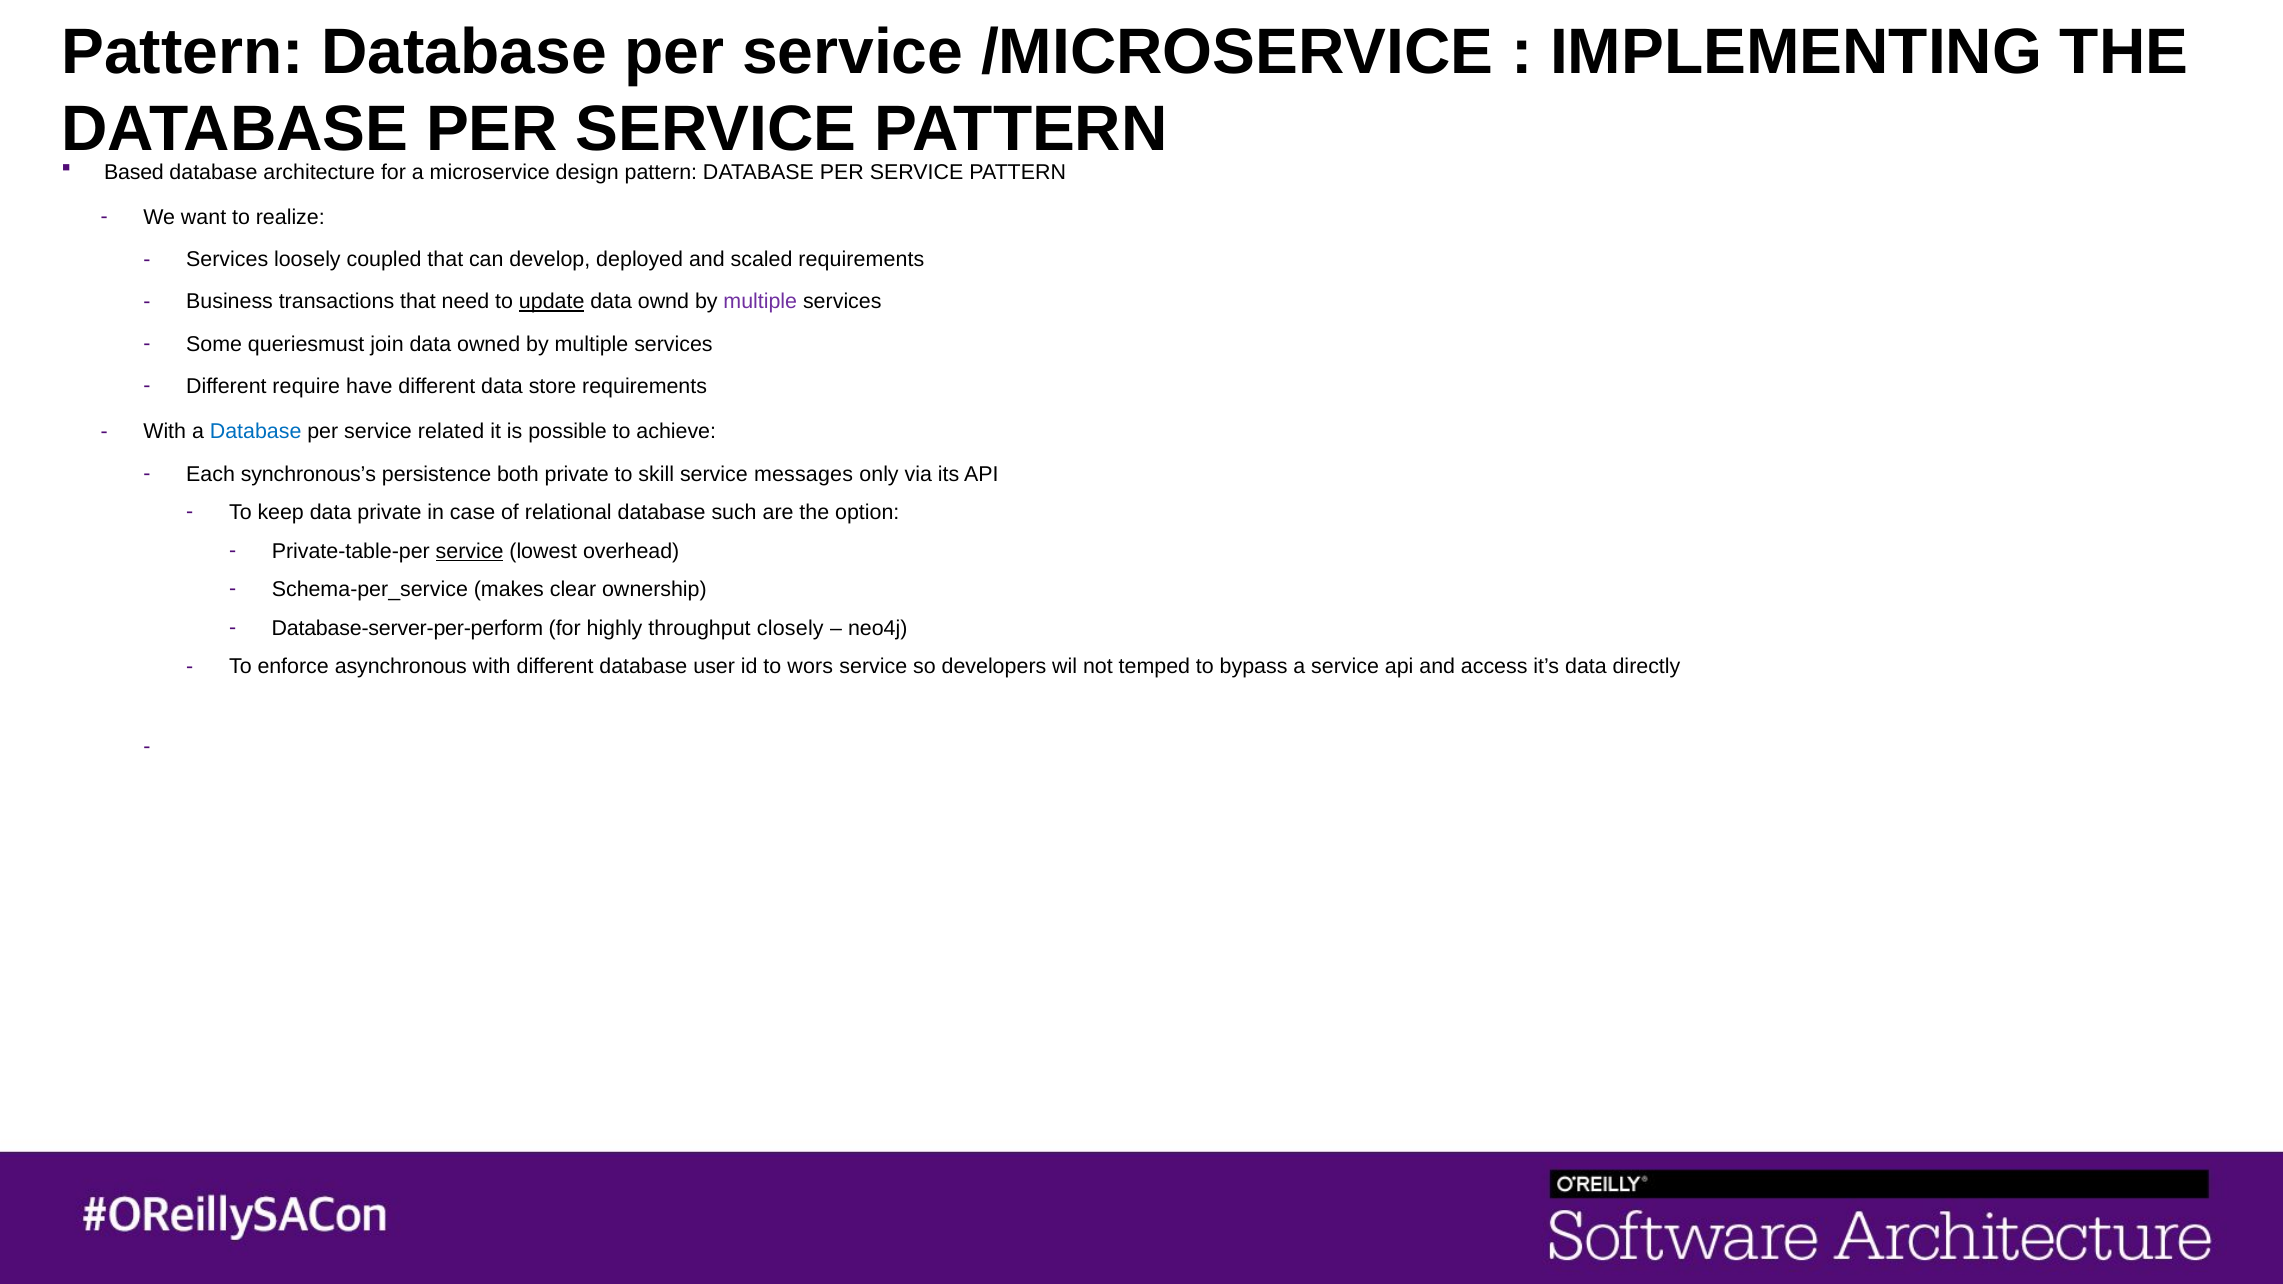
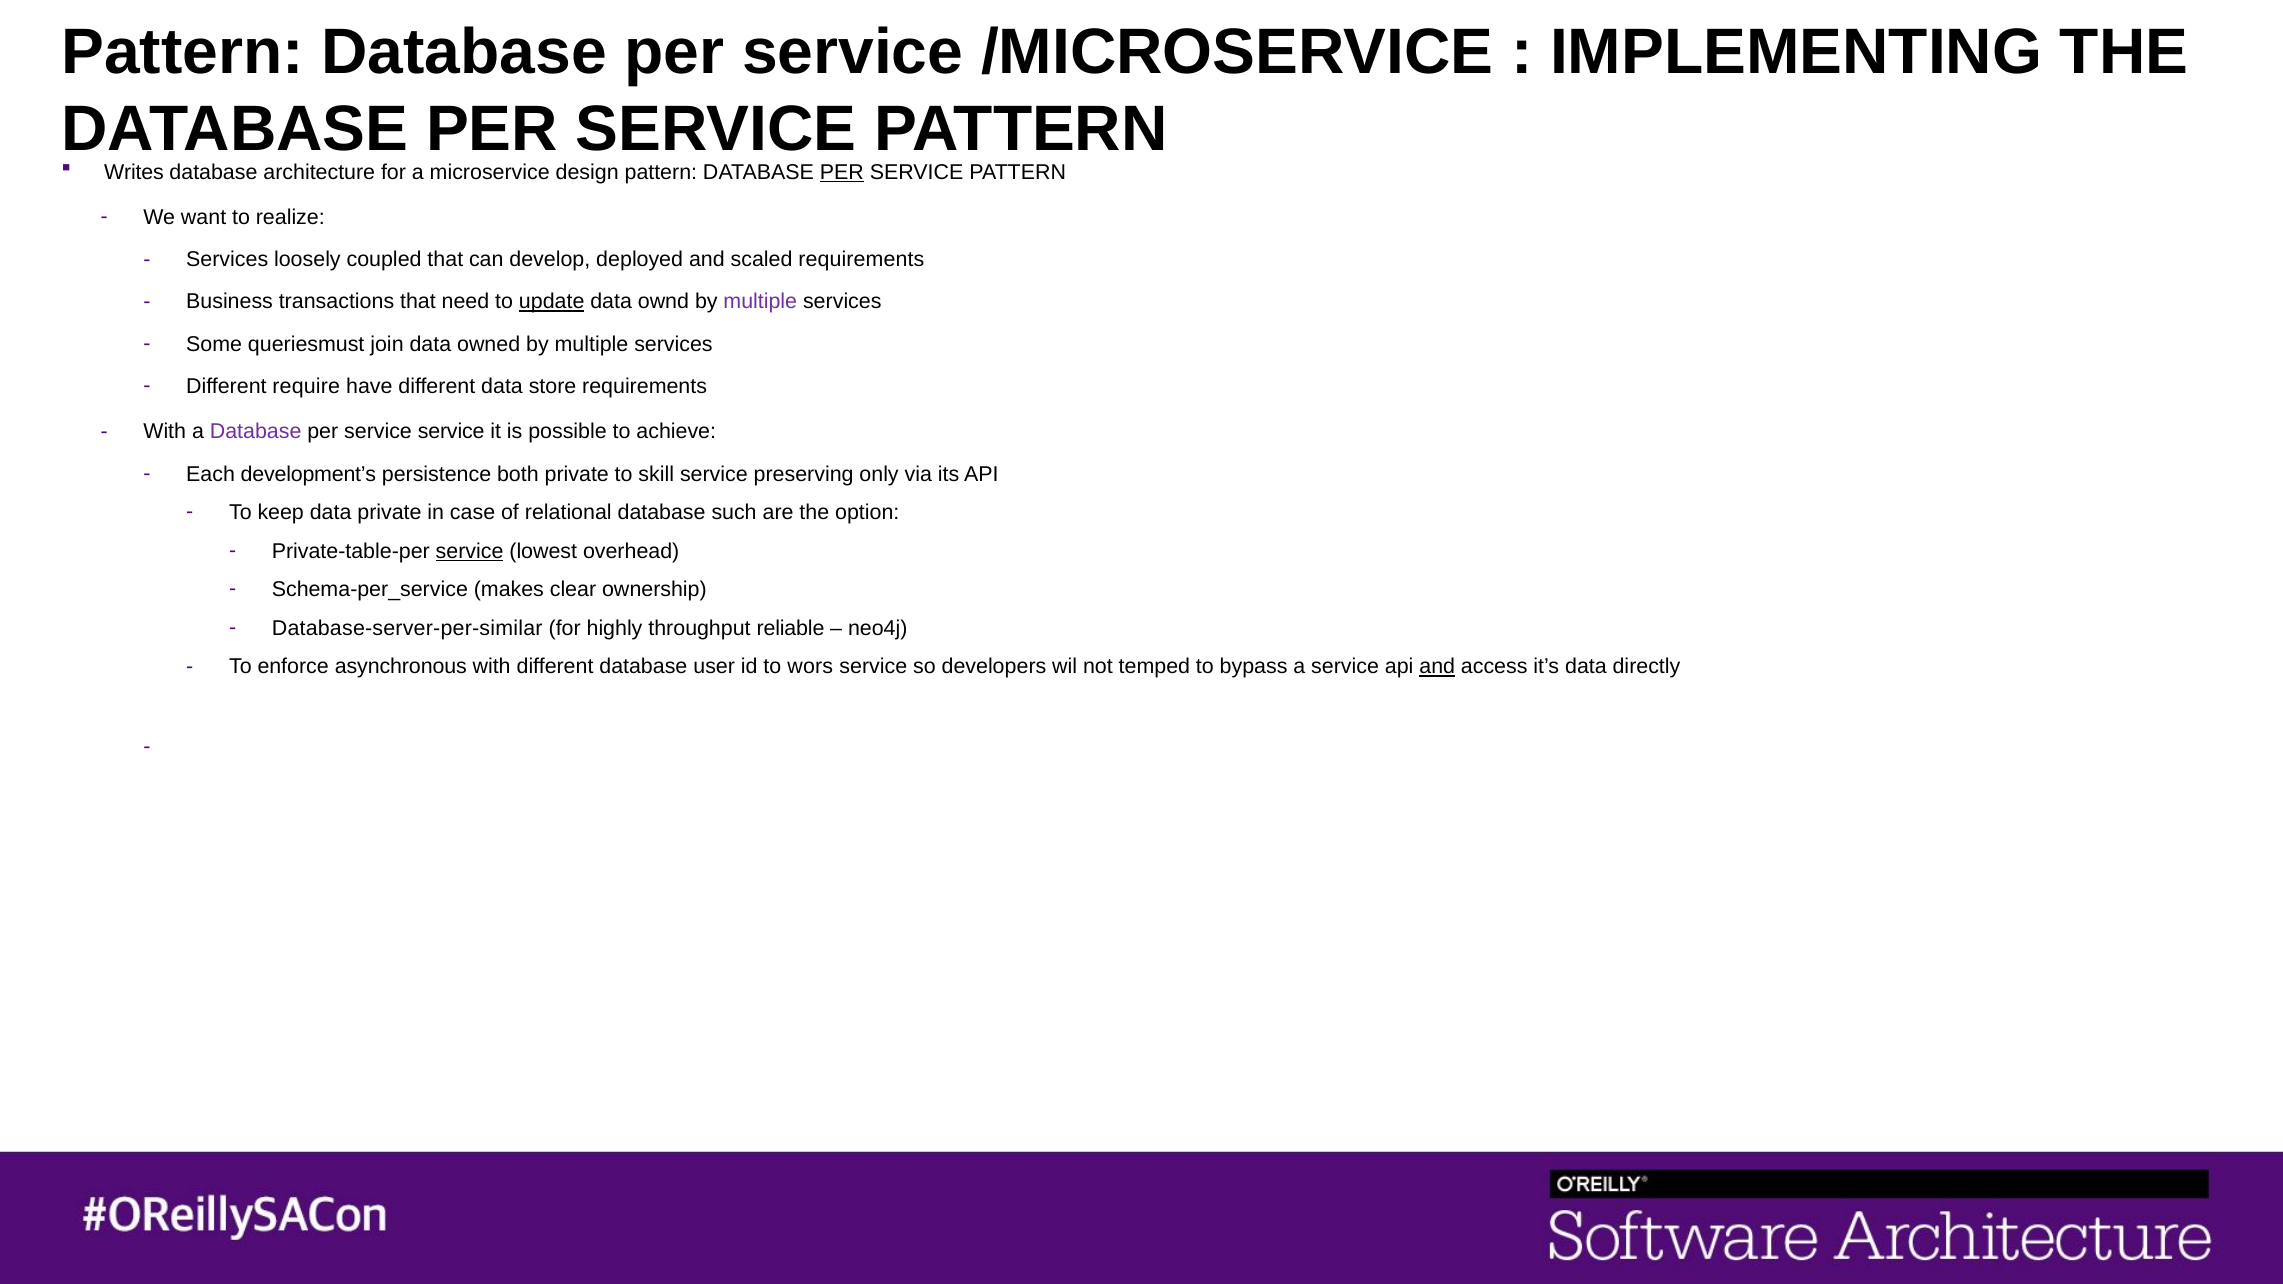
Based: Based -> Writes (134, 172)
PER underline: none -> present (842, 172)
Database colour: blue -> purple (256, 432)
service related: related -> service (451, 432)
synchronous’s: synchronous’s -> development’s (308, 474)
messages: messages -> preserving (804, 474)
Database-server-per-perform: Database-server-per-perform -> Database-server-per-similar (407, 628)
closely: closely -> reliable (791, 628)
and underline: none -> present (1437, 667)
